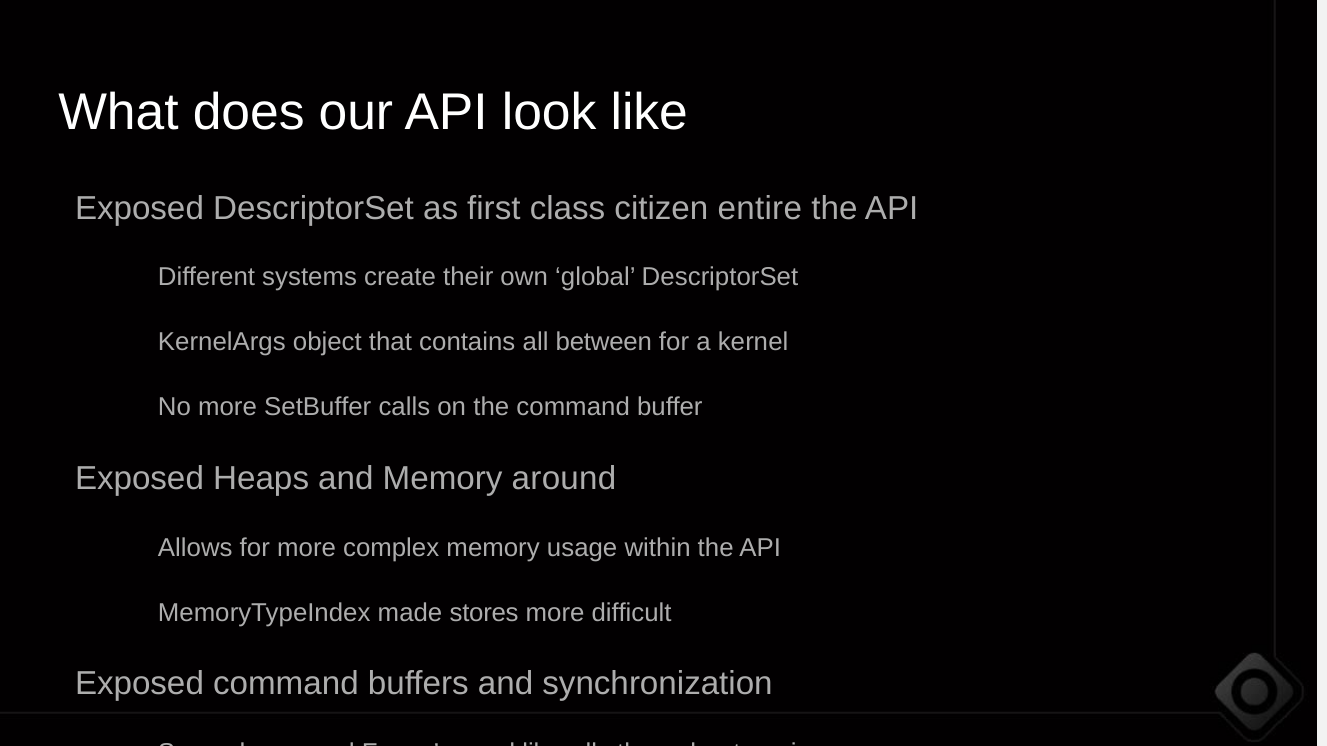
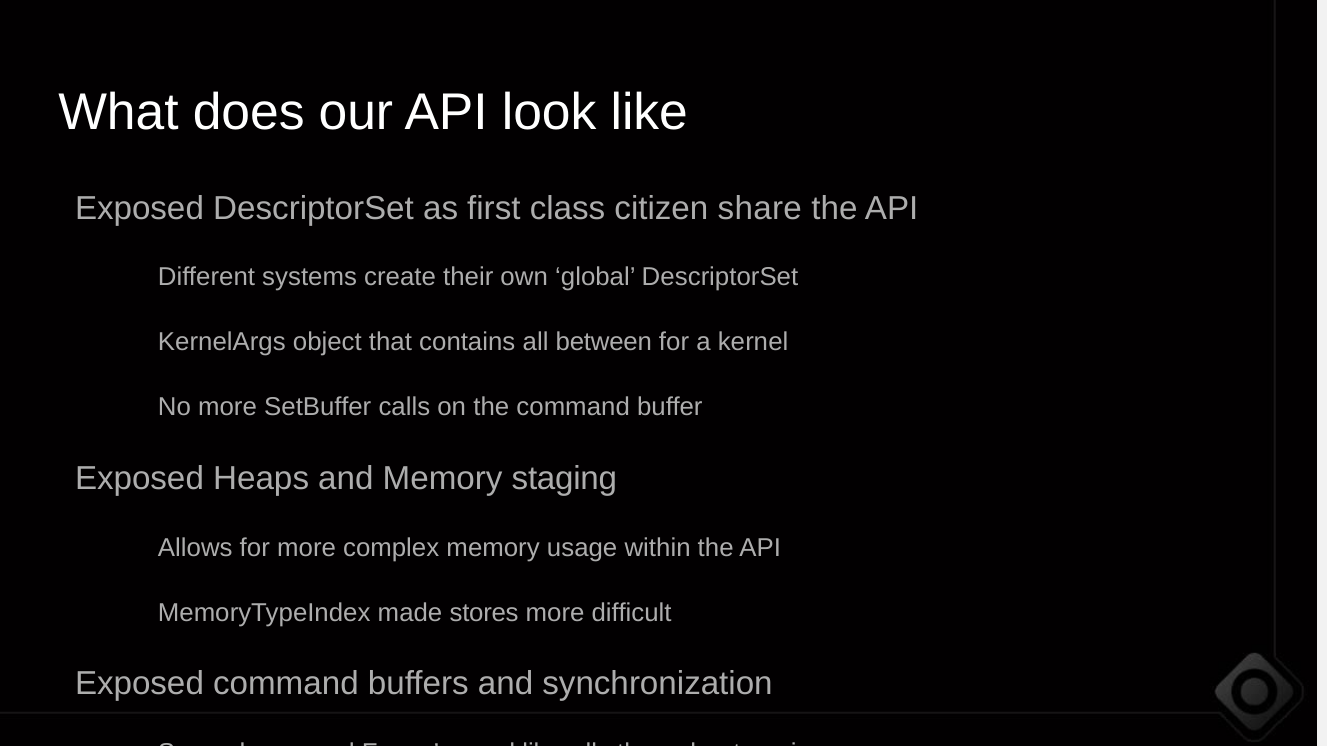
entire: entire -> share (760, 209)
around: around -> staging (564, 479)
